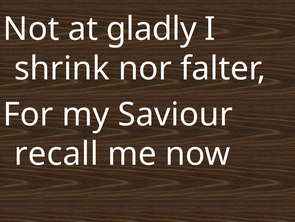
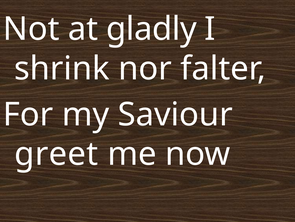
recall: recall -> greet (56, 154)
